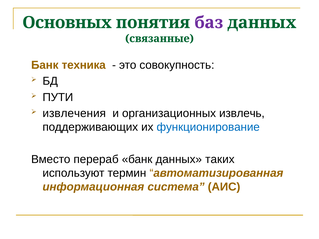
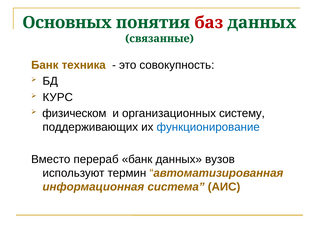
баз colour: purple -> red (209, 23)
ПУТИ: ПУТИ -> КУРС (58, 97)
извлечения: извлечения -> физическом (74, 113)
извлечь: извлечь -> систему (242, 113)
таких: таких -> вузов (220, 160)
